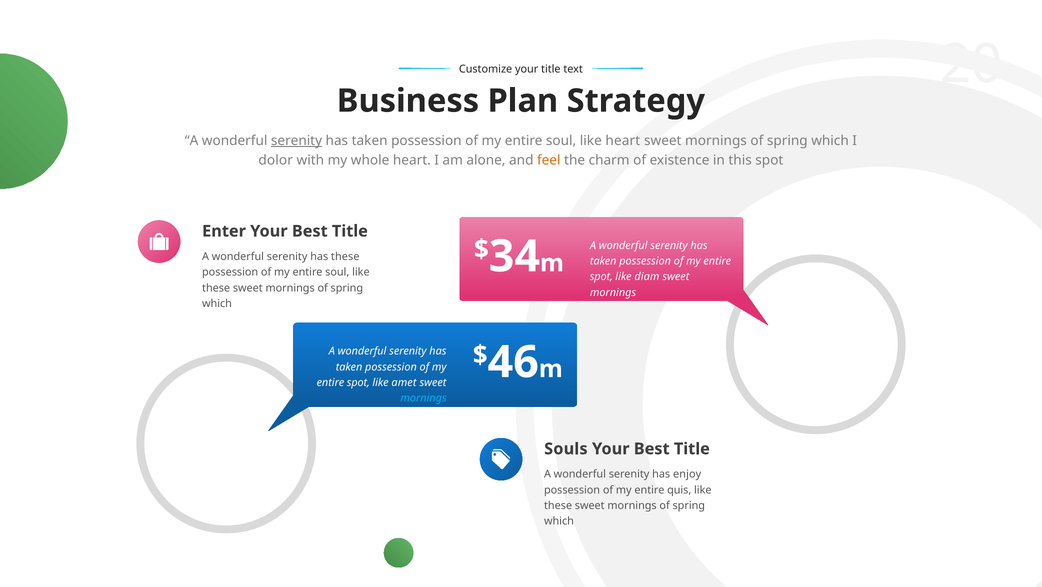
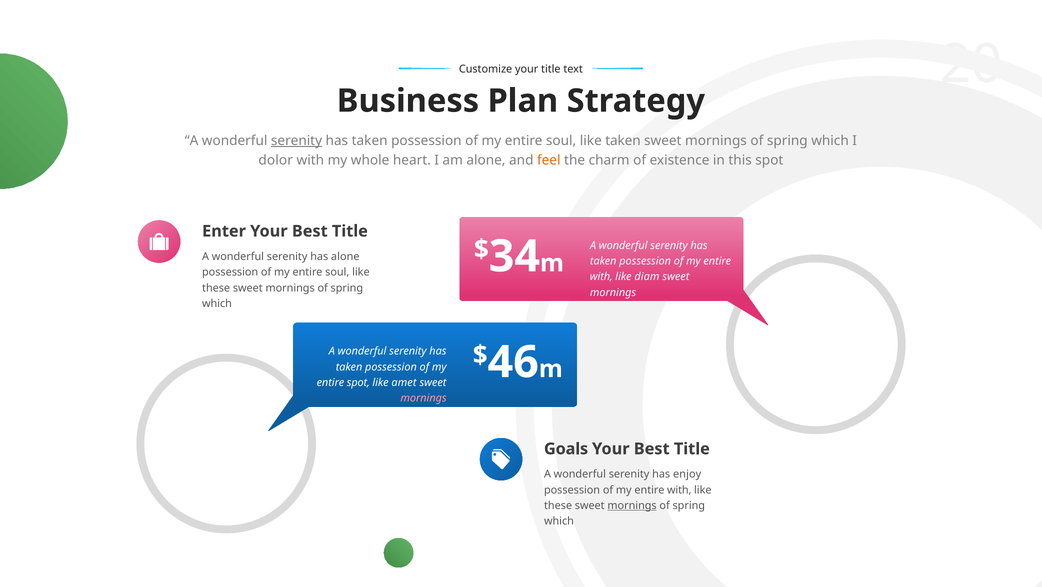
like heart: heart -> taken (623, 141)
has these: these -> alone (345, 257)
spot: spot -> with (601, 277)
mornings colour: light blue -> pink (424, 398)
Souls: Souls -> Goals (566, 449)
quis: quis -> with (679, 490)
mornings underline: none -> present (632, 506)
